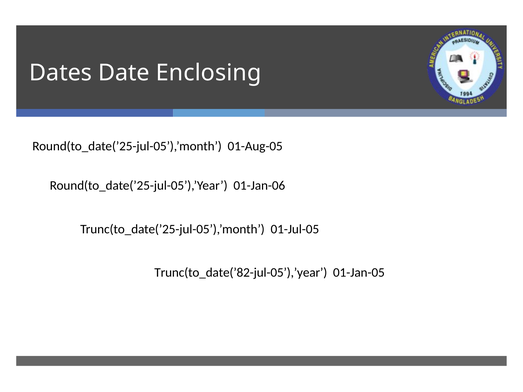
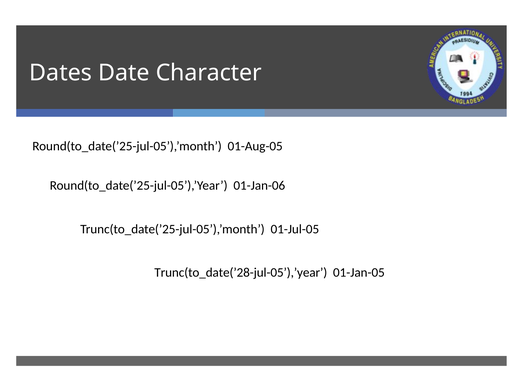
Enclosing: Enclosing -> Character (209, 73)
Trunc(to_date(’82-jul-05’),’year: Trunc(to_date(’82-jul-05’),’year -> Trunc(to_date(’28-jul-05’),’year (241, 273)
